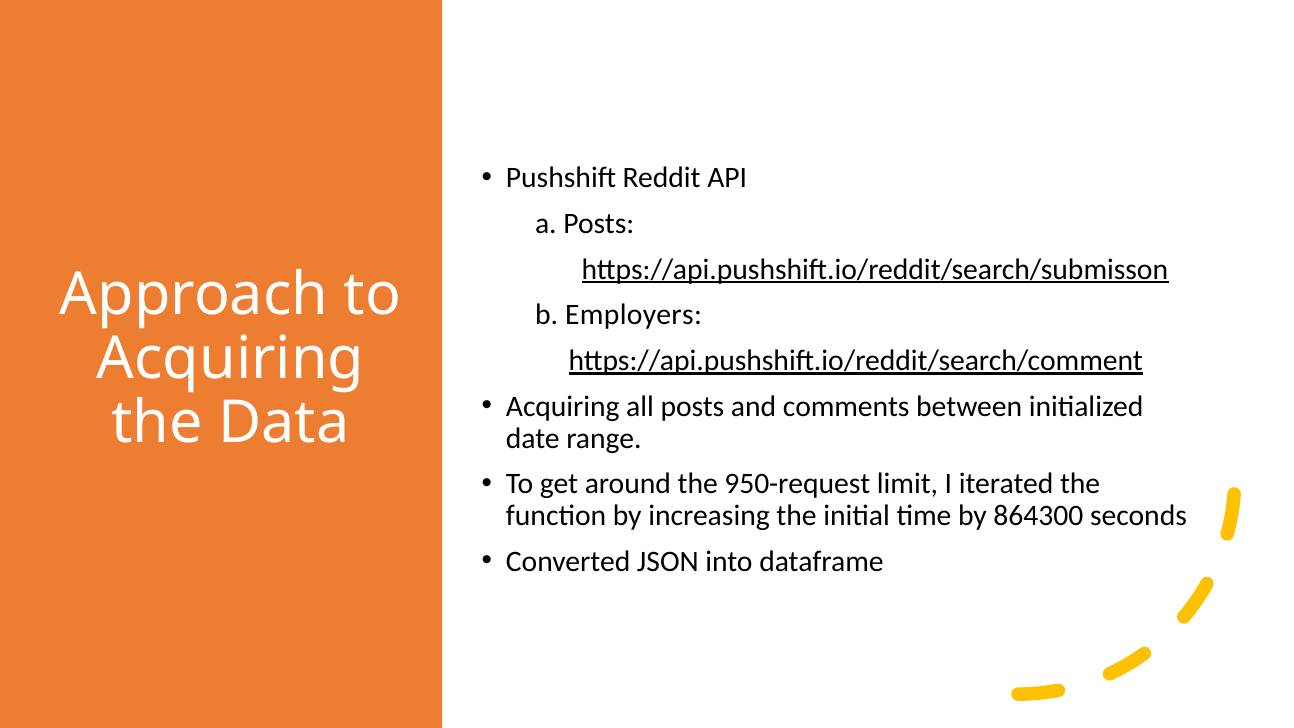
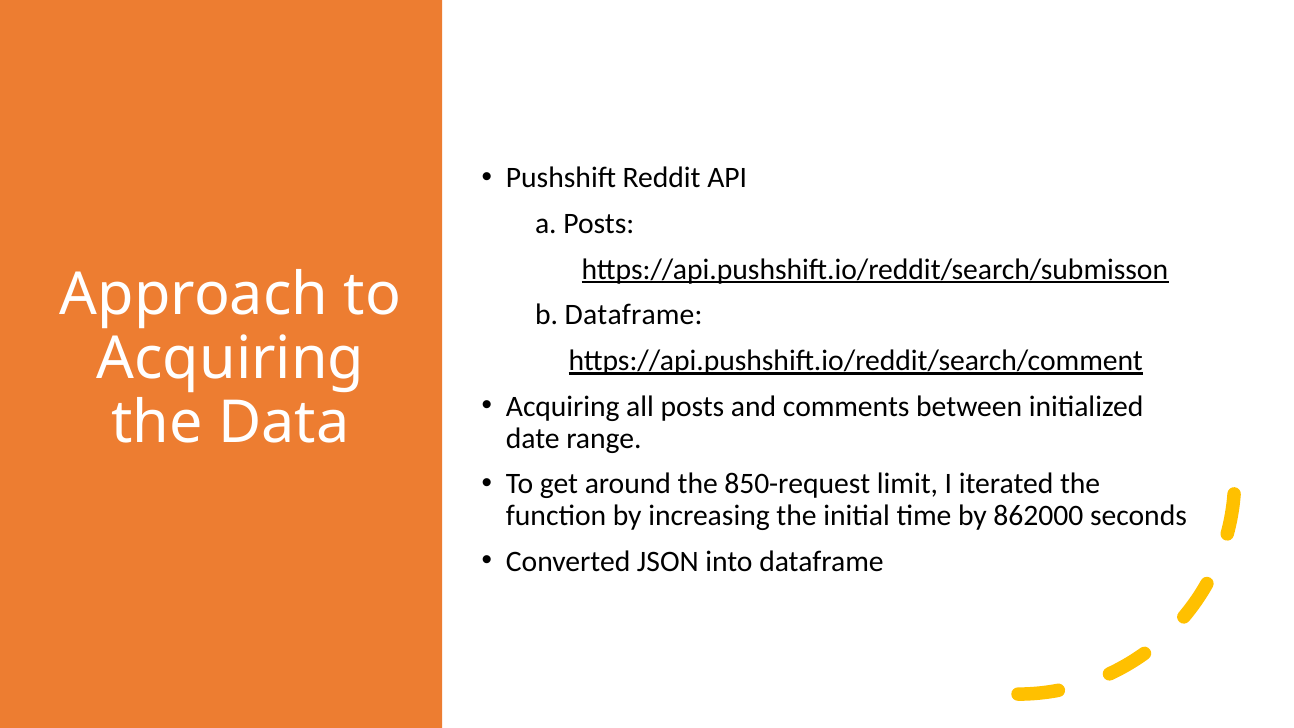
b Employers: Employers -> Dataframe (634, 315)
950-request: 950-request -> 850-request (797, 484)
864300: 864300 -> 862000 (1038, 516)
